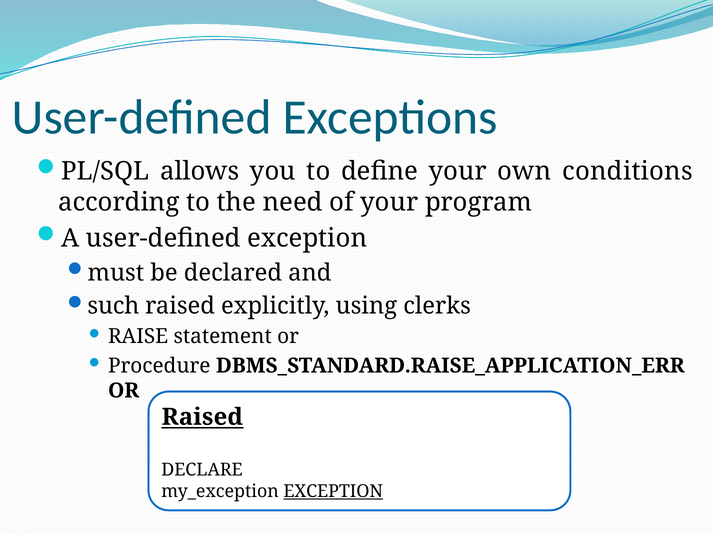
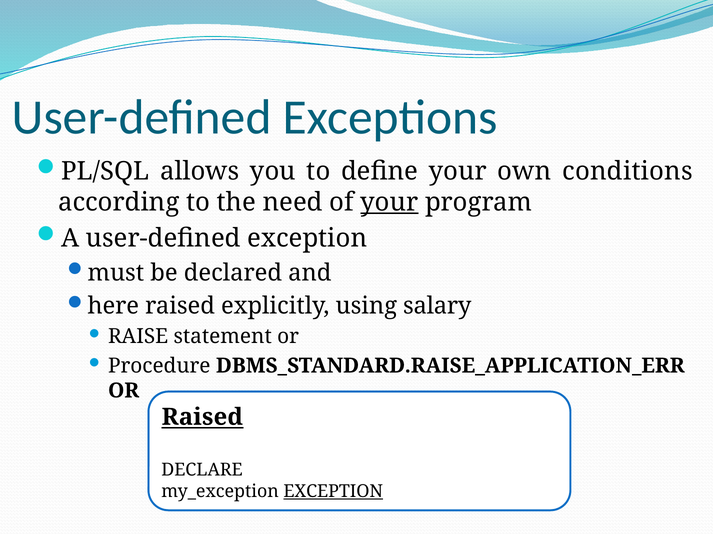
your underline: none -> present (389, 203)
such: such -> here (113, 306)
clerks: clerks -> salary (437, 306)
